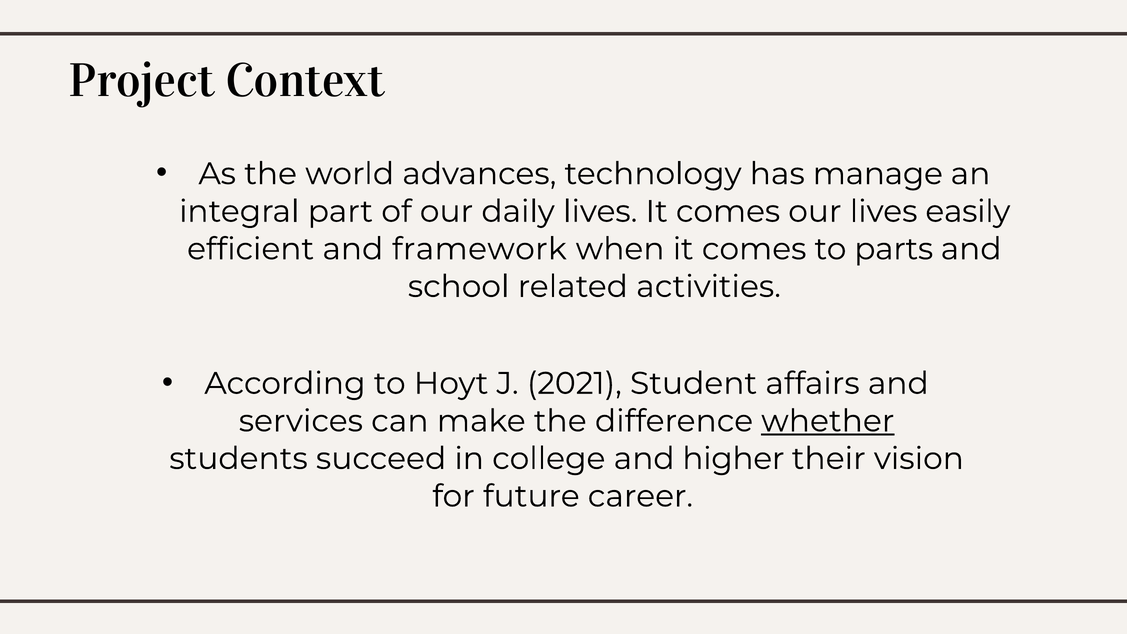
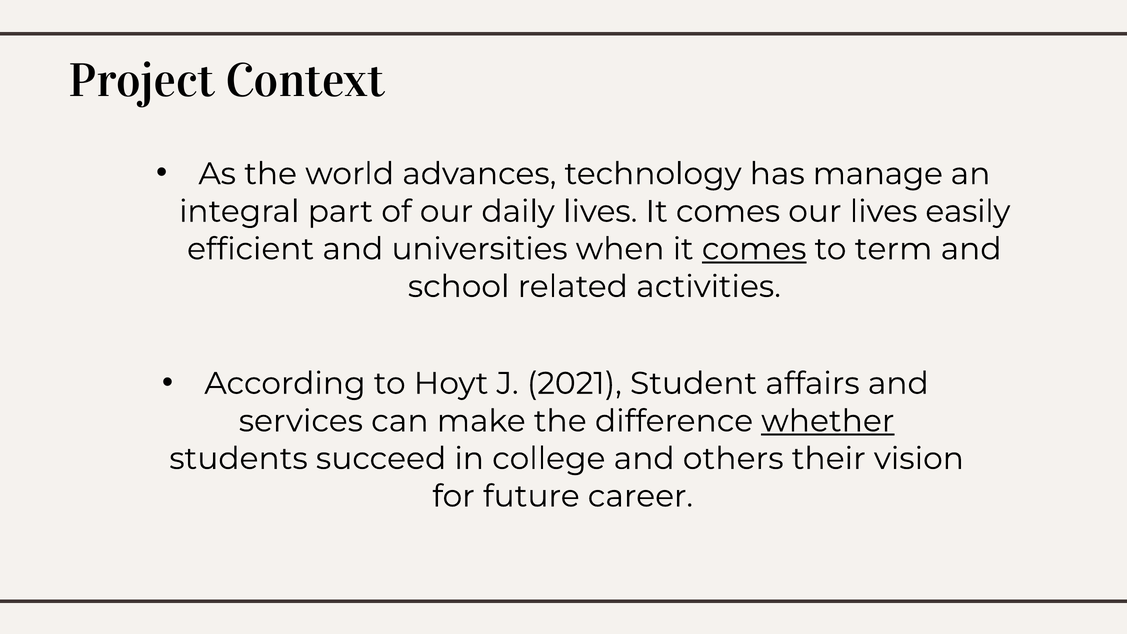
framework: framework -> universities (480, 249)
comes underline: none -> present (754, 249)
parts: parts -> term (894, 249)
higher: higher -> others (733, 459)
